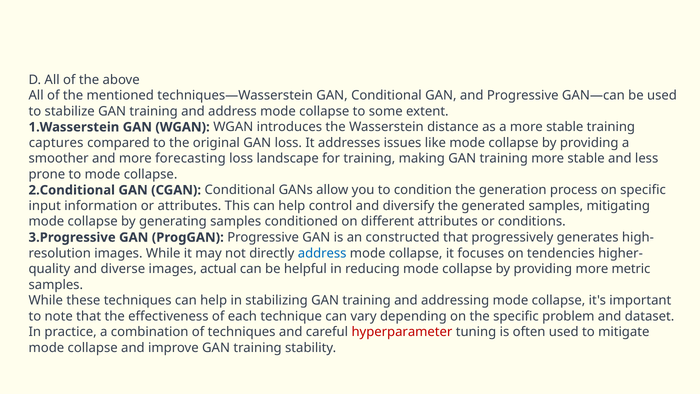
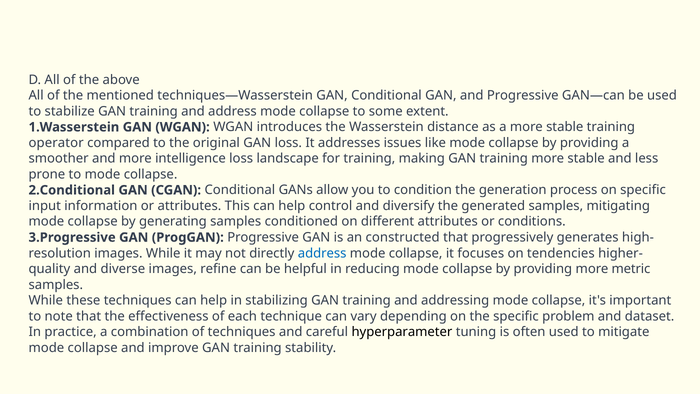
captures: captures -> operator (56, 143)
forecasting: forecasting -> intelligence (190, 159)
actual: actual -> refine (218, 269)
hyperparameter colour: red -> black (402, 332)
